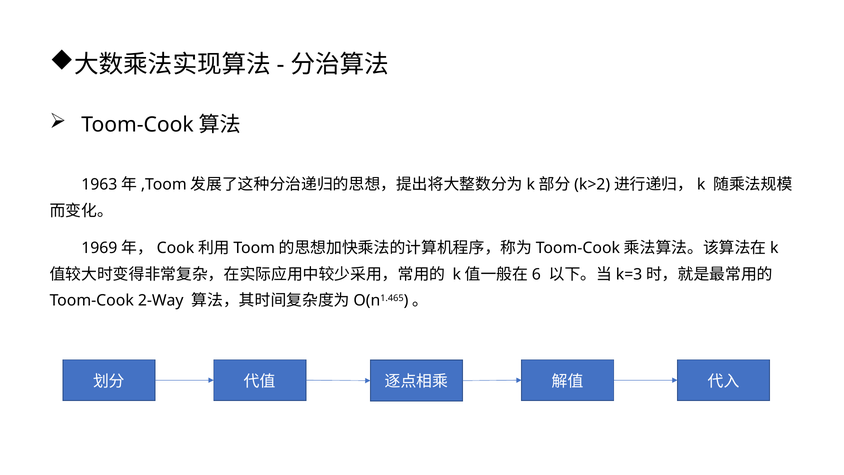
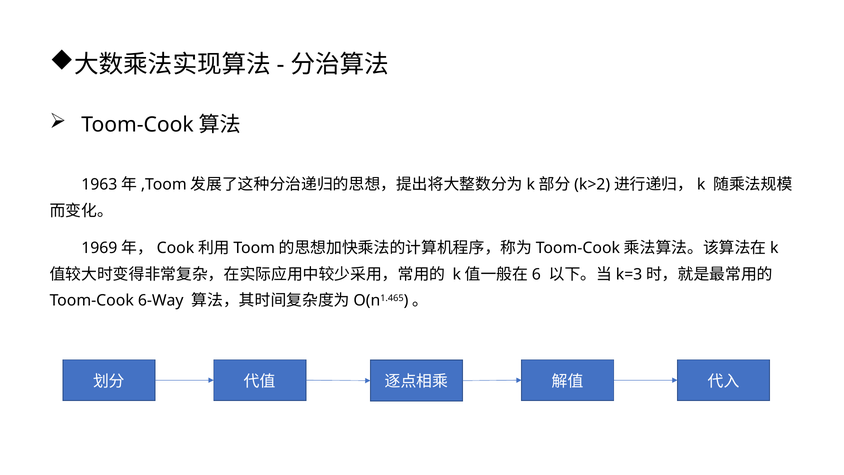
2-Way: 2-Way -> 6-Way (161, 301)
